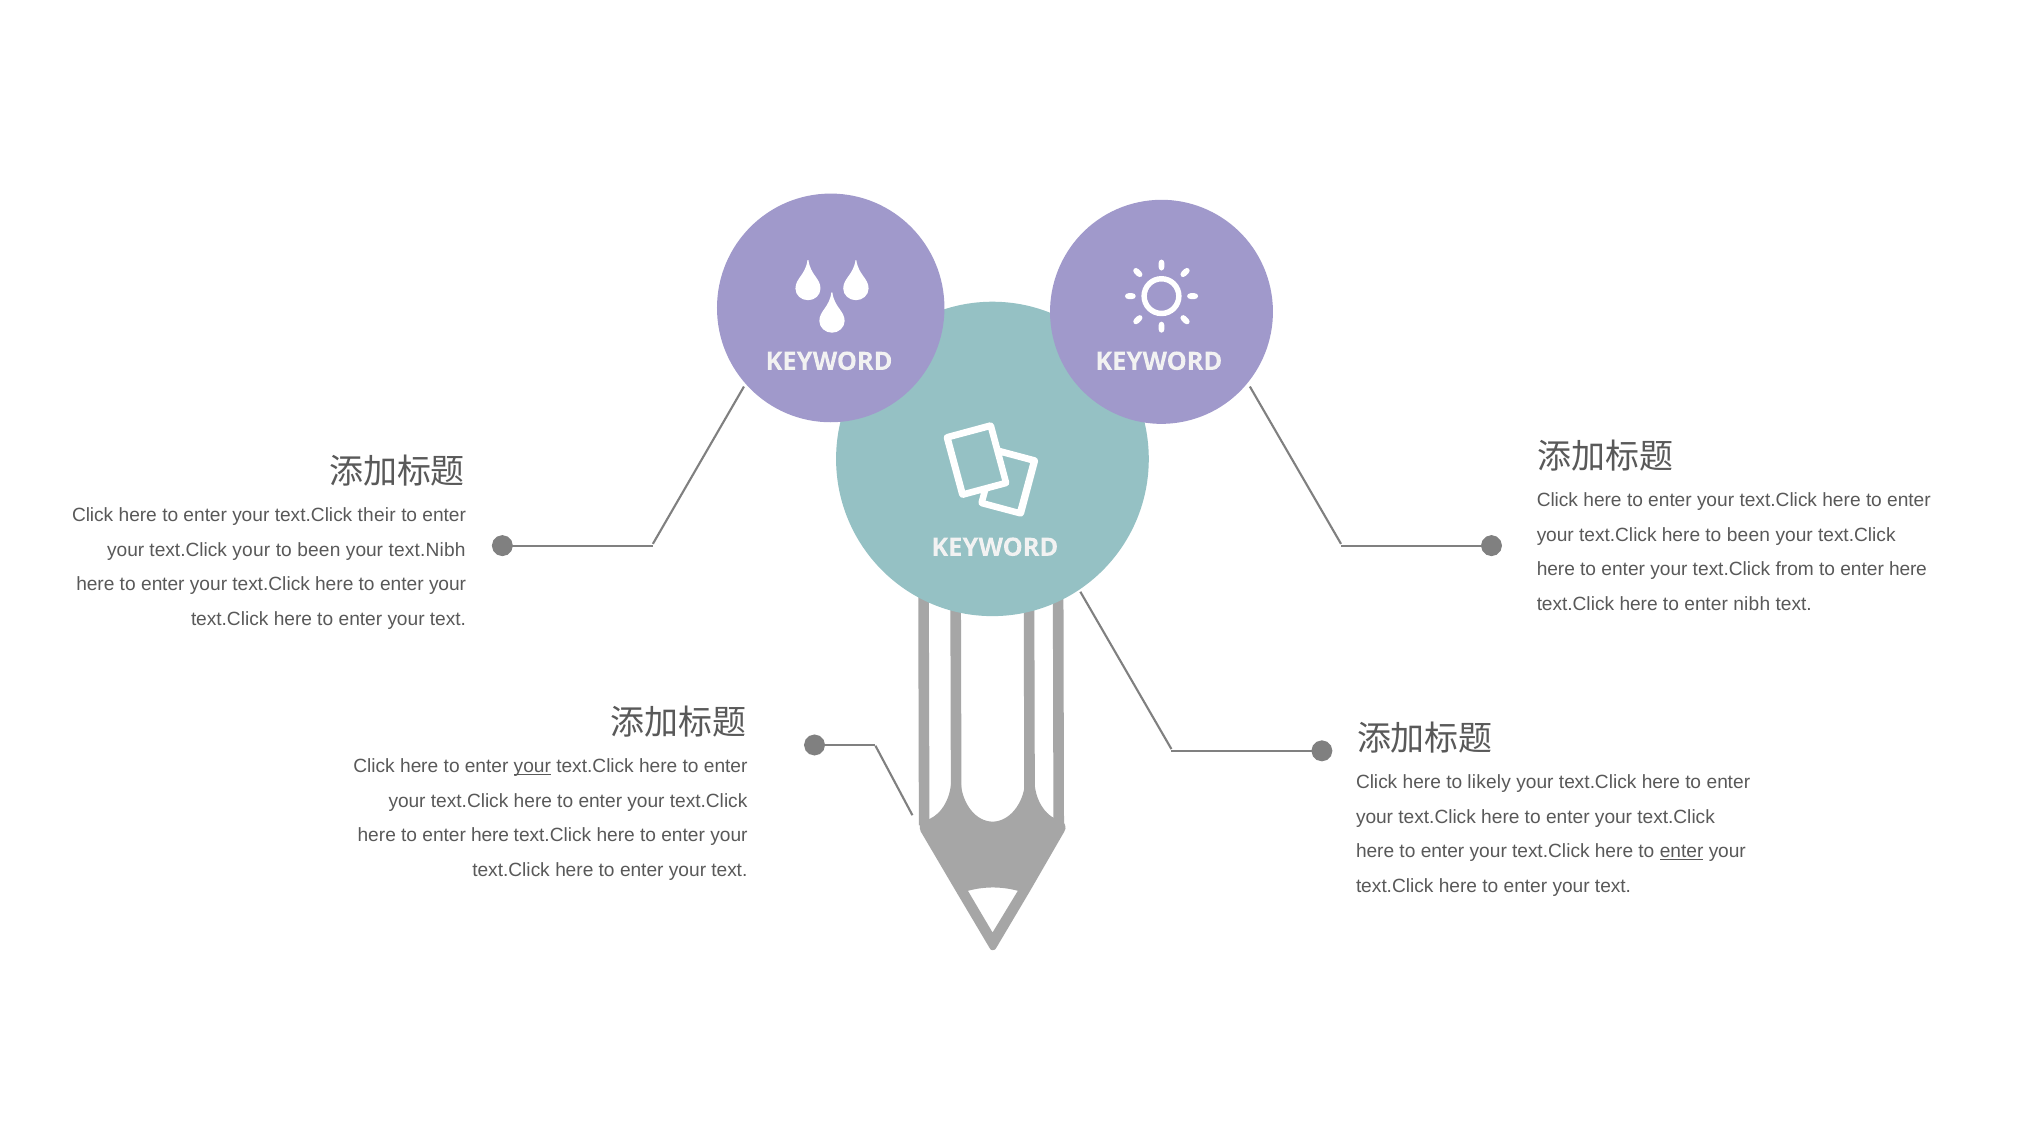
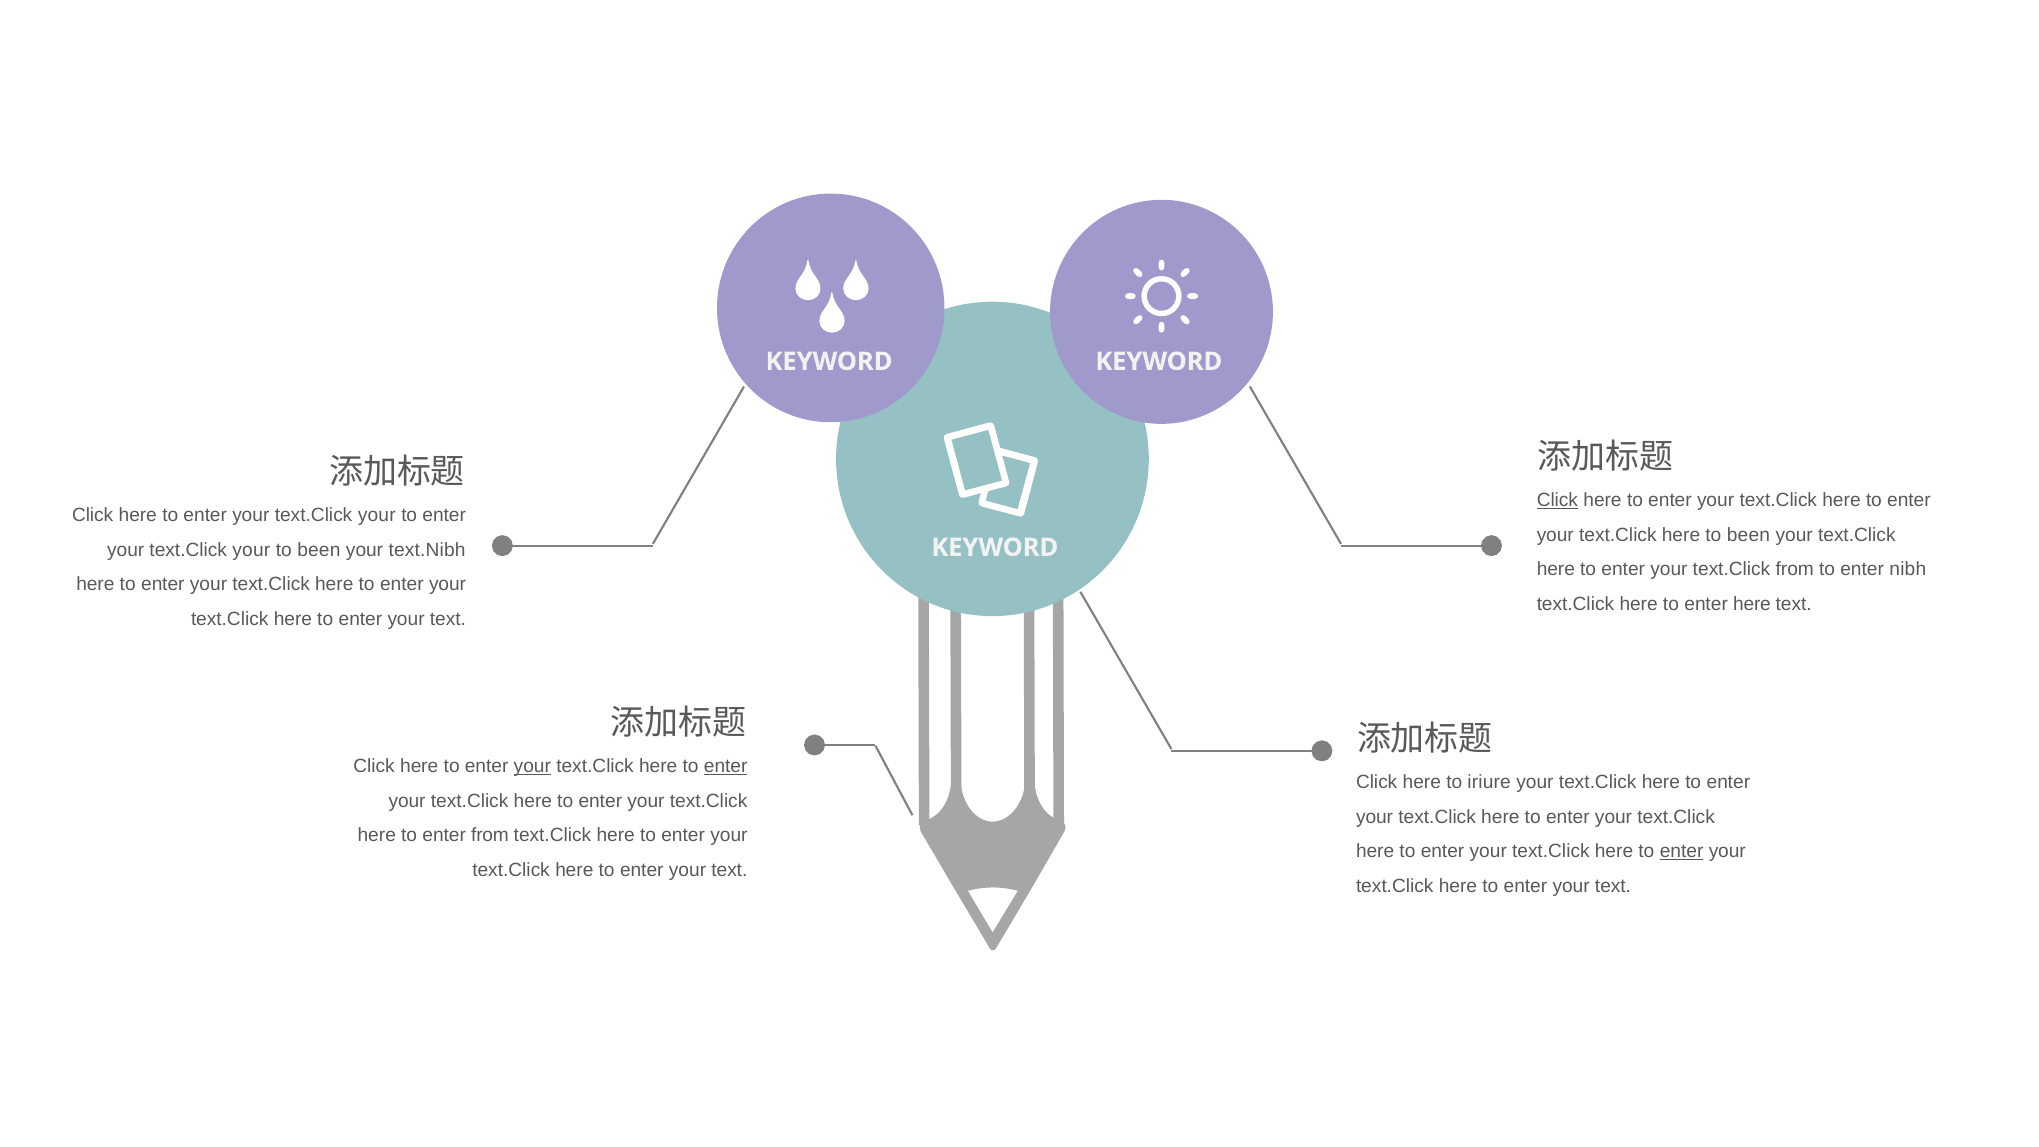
Click underline: none -> present (1557, 500)
their: their -> your (377, 515)
here: here -> nibh (1908, 569)
enter nibh: nibh -> here (1752, 604)
enter underline: none -> present (726, 766)
likely: likely -> iriure (1489, 783)
here to enter here: here -> from (490, 835)
